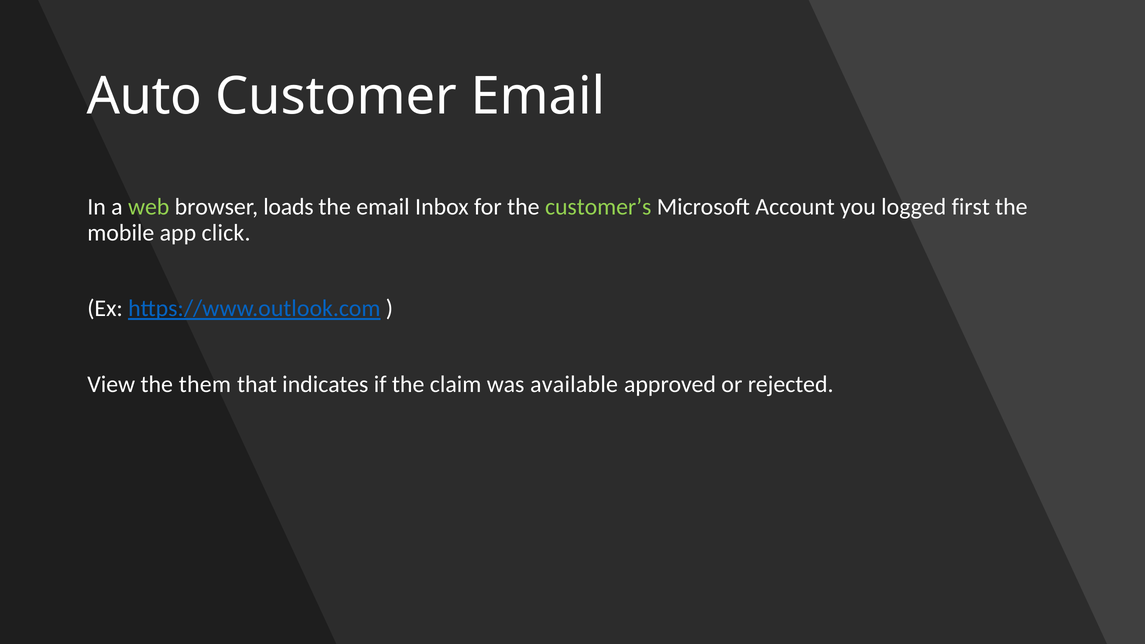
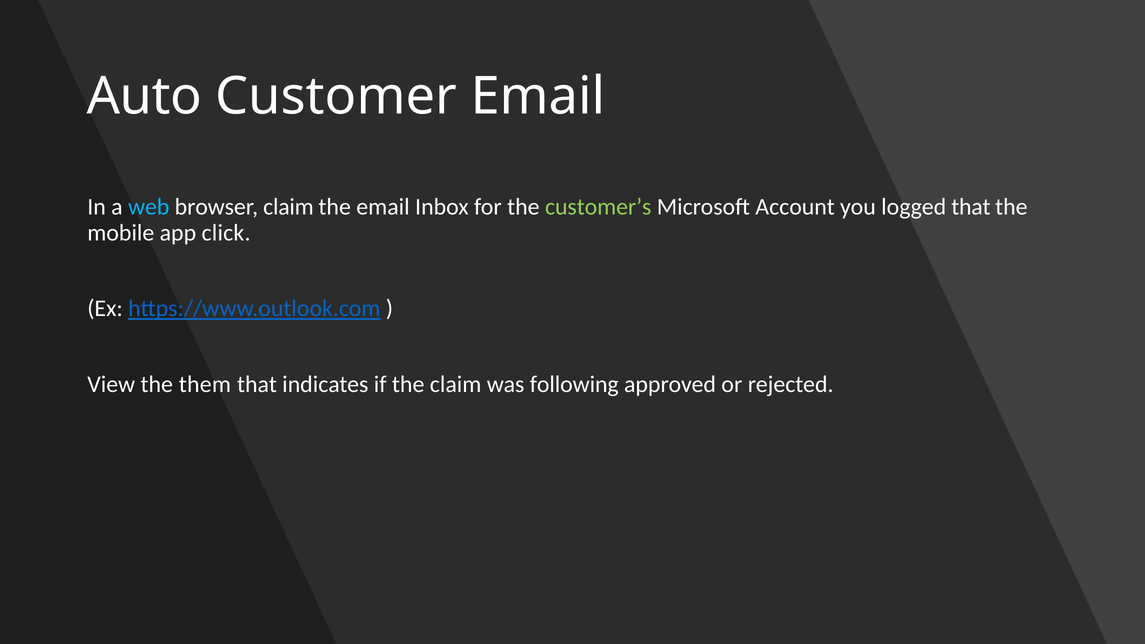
web colour: light green -> light blue (149, 207)
browser loads: loads -> claim (288, 207)
logged first: first -> that (971, 207)
available: available -> following (574, 384)
